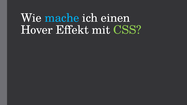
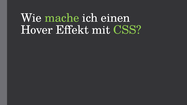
mache colour: light blue -> light green (62, 18)
